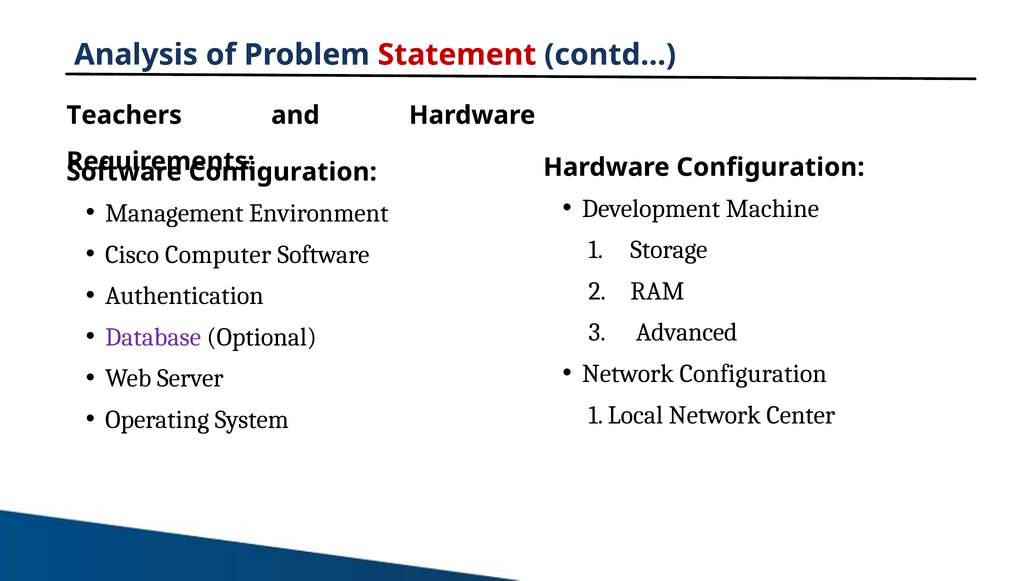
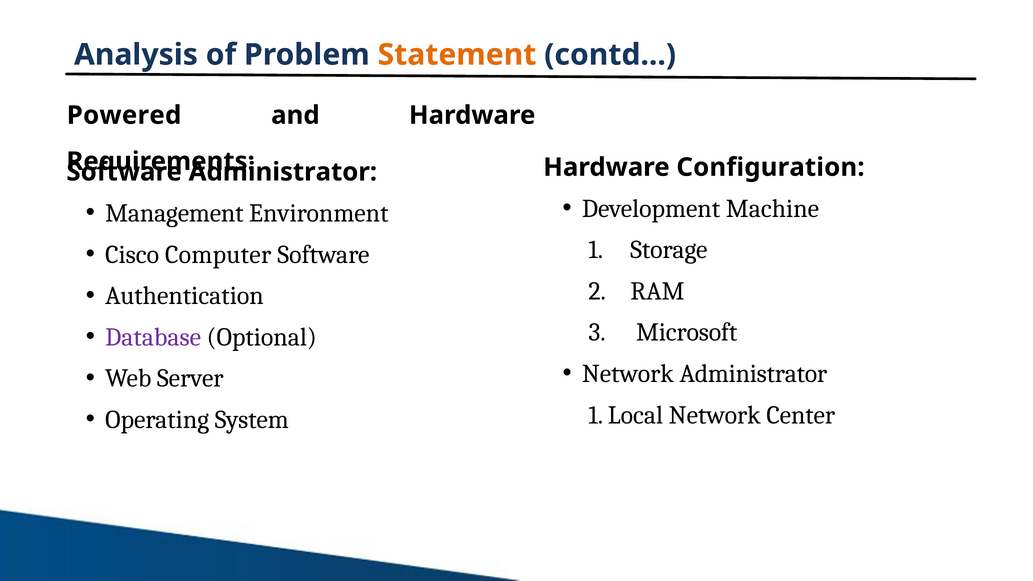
Statement colour: red -> orange (457, 55)
Teachers: Teachers -> Powered (124, 115)
Configuration: Configuration -> Administrator (283, 172)
Advanced: Advanced -> Microsoft (687, 333)
Network Configuration: Configuration -> Administrator (753, 374)
